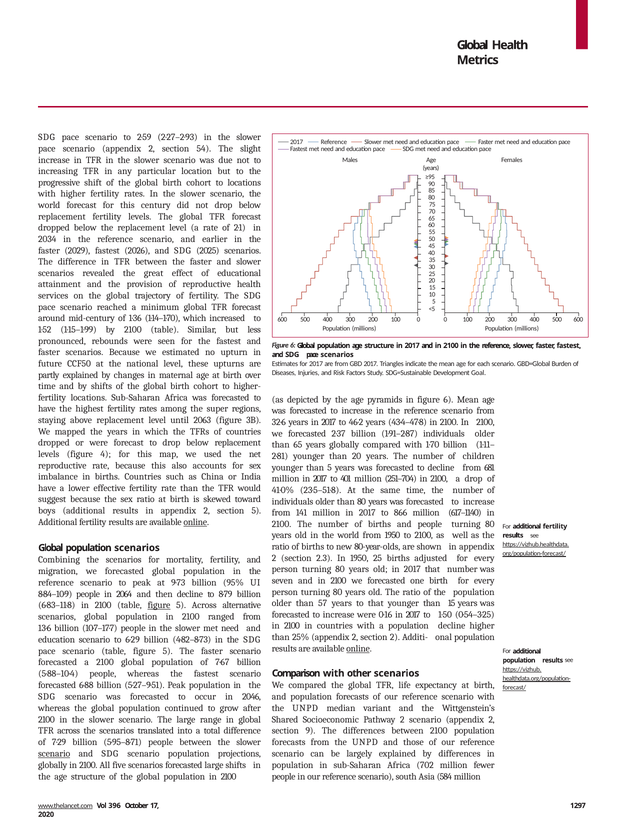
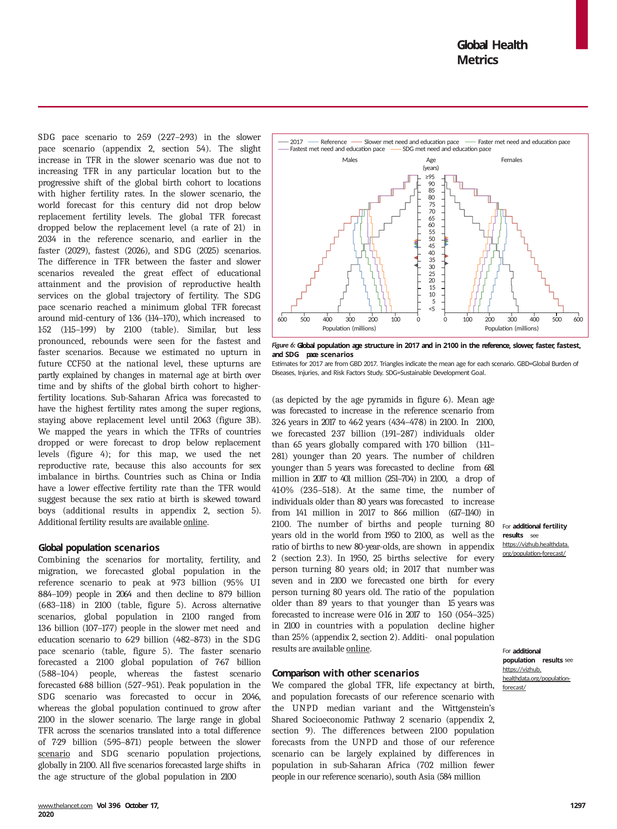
adjusted: adjusted -> selective (431, 558)
57: 57 -> 89 (323, 603)
figure underline: present -> none (159, 605)
